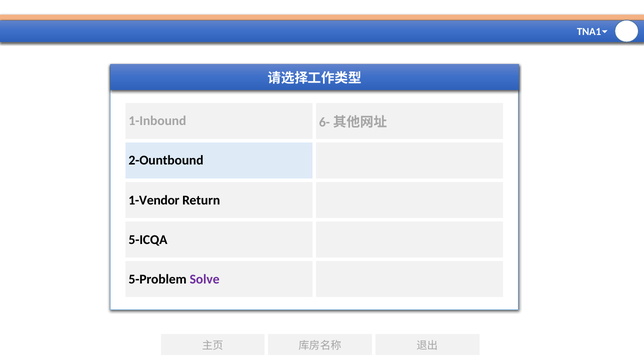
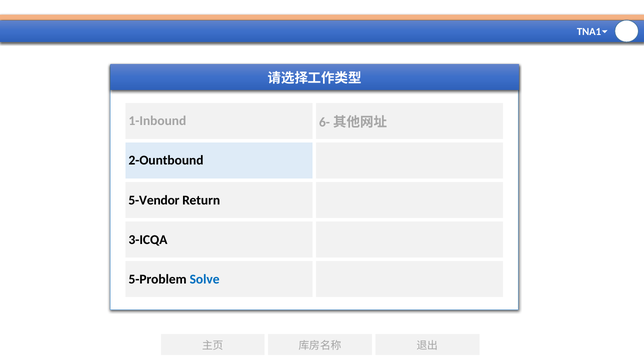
1-Vendor: 1-Vendor -> 5-Vendor (154, 200)
5-ICQA: 5-ICQA -> 3-ICQA (148, 240)
Solve colour: purple -> blue (205, 280)
